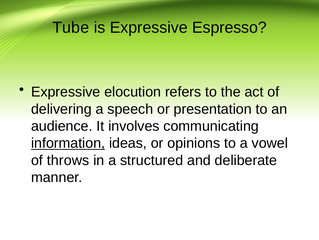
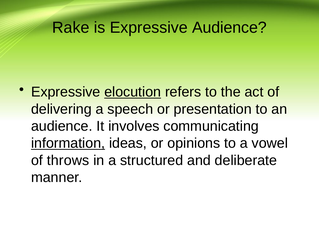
Tube: Tube -> Rake (71, 27)
Expressive Espresso: Espresso -> Audience (229, 27)
elocution underline: none -> present (133, 92)
